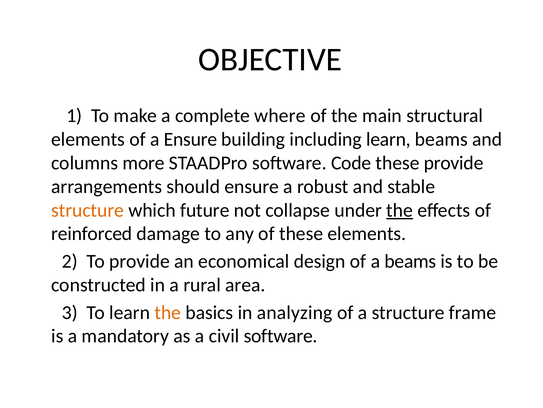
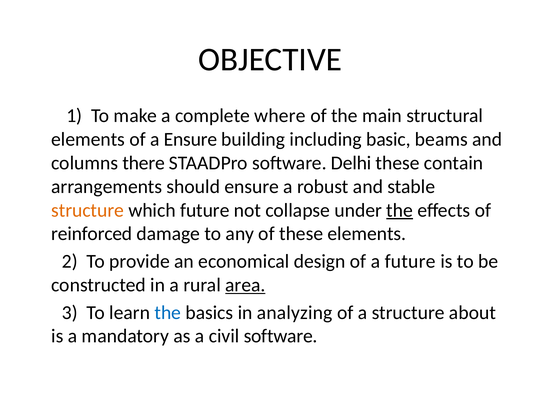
including learn: learn -> basic (388, 139)
more: more -> there (144, 163)
Code: Code -> Delhi (351, 163)
these provide: provide -> contain (454, 163)
a beams: beams -> future (410, 261)
area underline: none -> present (245, 284)
the colour: orange -> blue (168, 312)
frame: frame -> about (473, 312)
